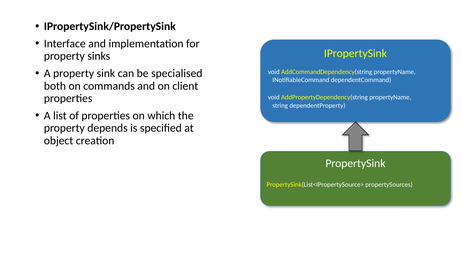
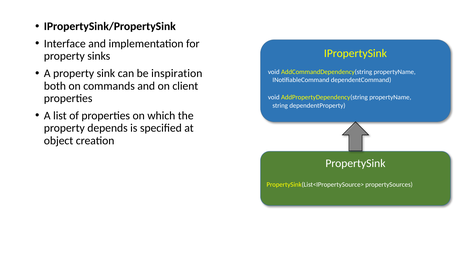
specialised: specialised -> inspiration (177, 73)
